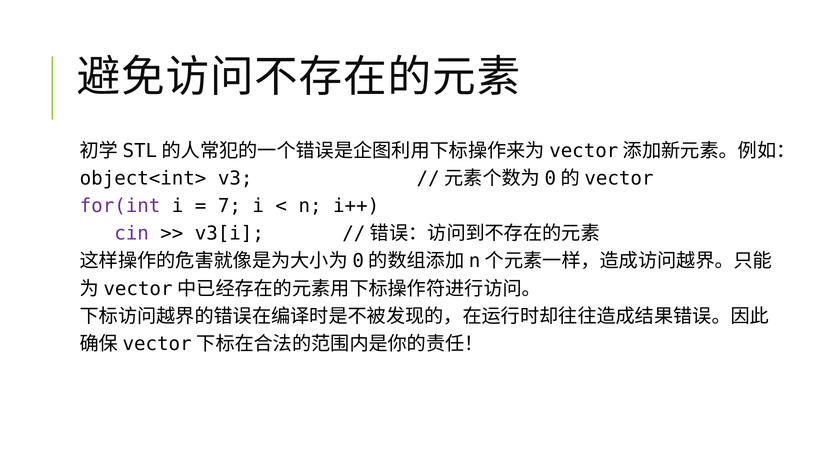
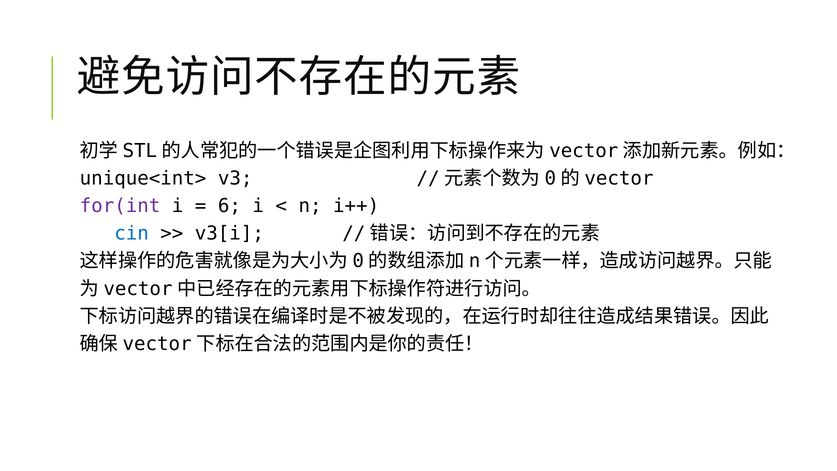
object<int>: object<int> -> unique<int> (143, 178)
7: 7 -> 6 (229, 206)
cin colour: purple -> blue (132, 233)
